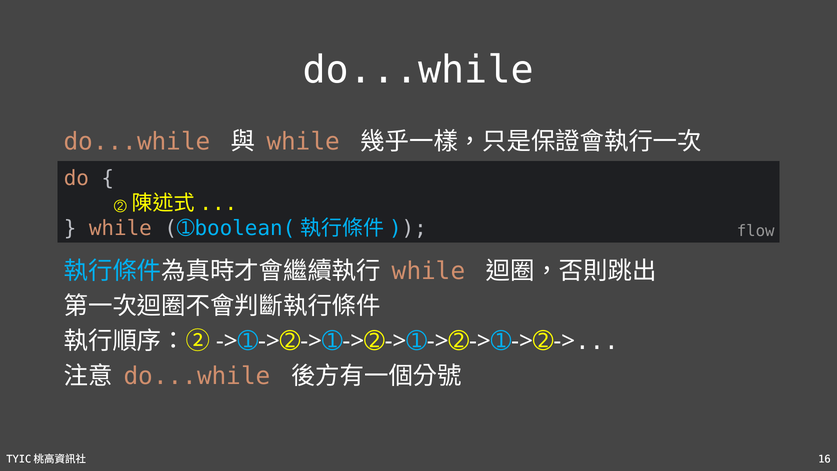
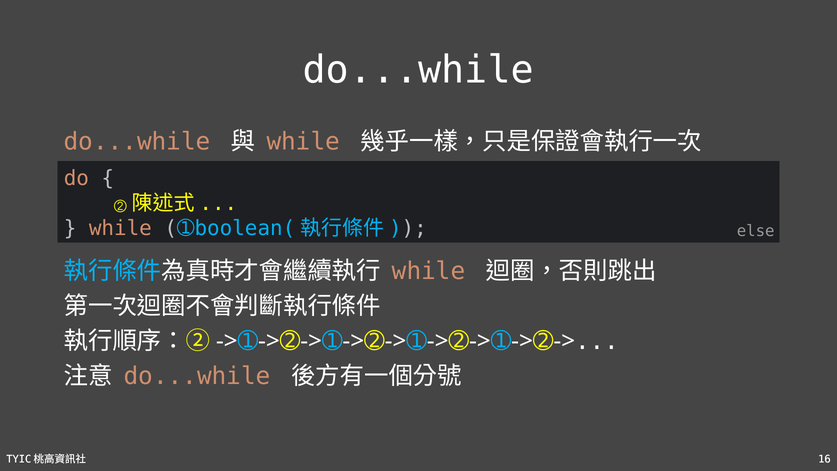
flow: flow -> else (756, 231)
